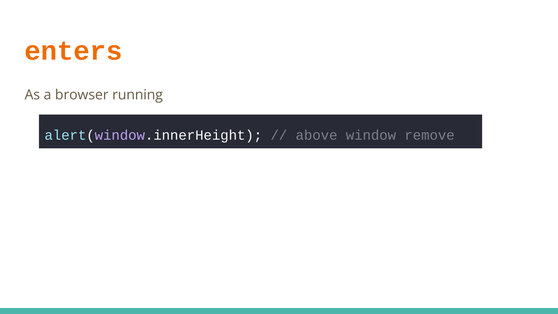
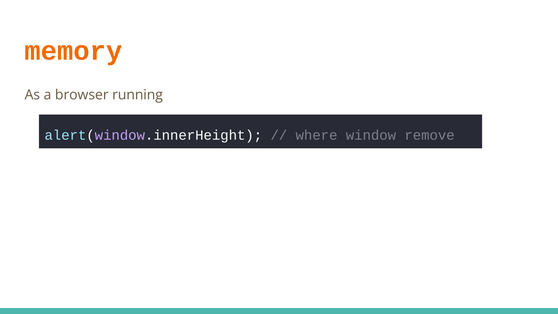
enters: enters -> memory (73, 51)
above: above -> where (317, 135)
